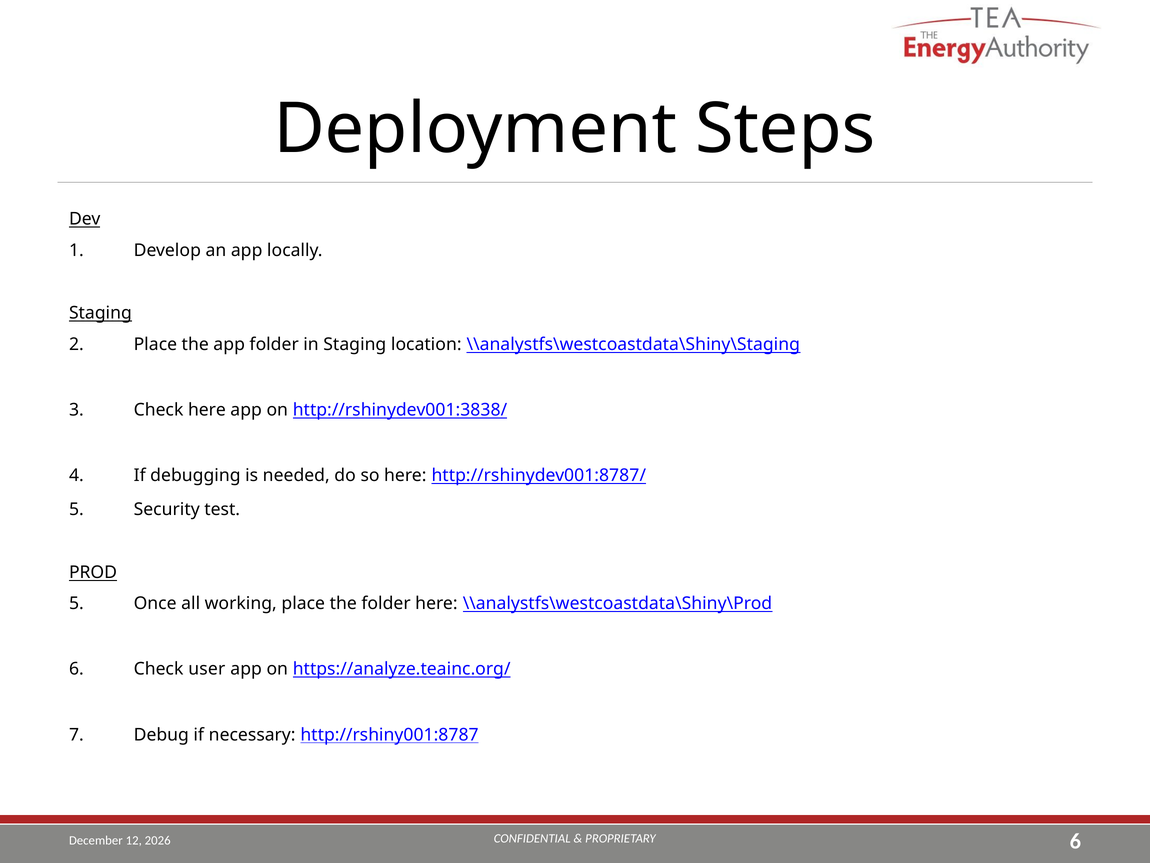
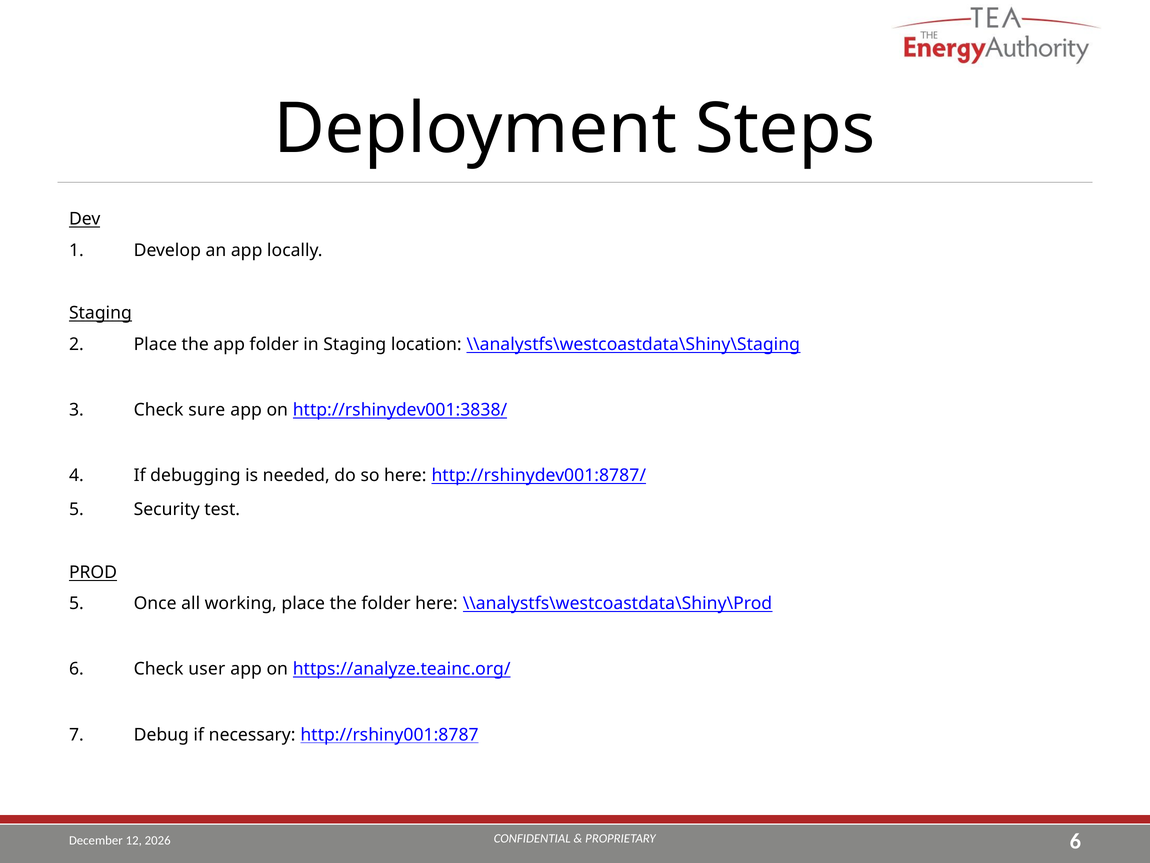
Check here: here -> sure (207, 410)
